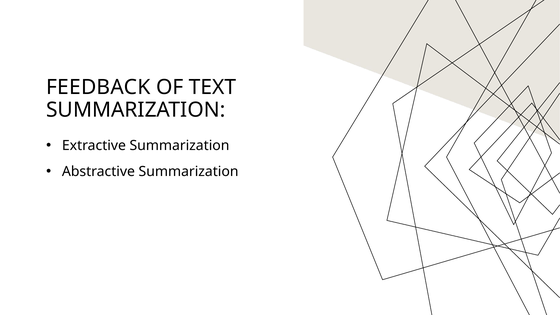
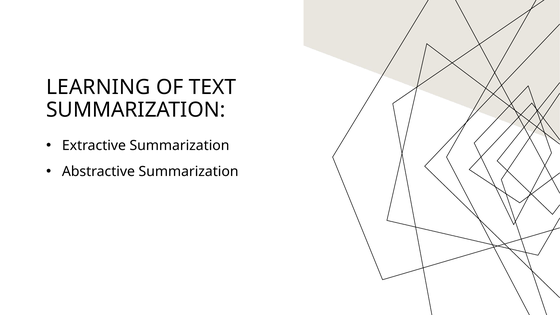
FEEDBACK: FEEDBACK -> LEARNING (98, 87)
